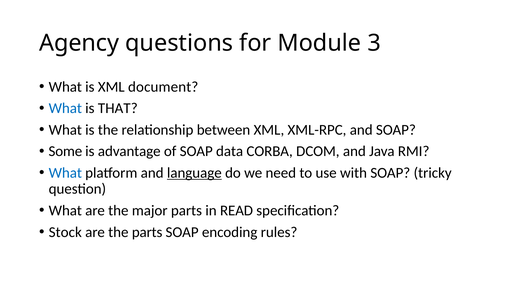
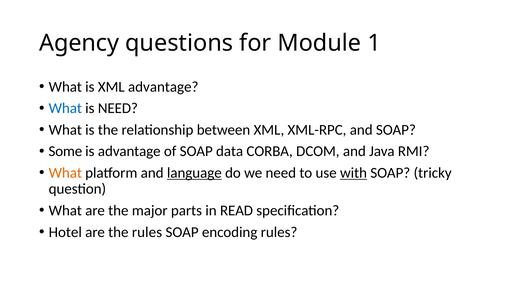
3: 3 -> 1 (374, 43)
XML document: document -> advantage (163, 87)
is THAT: THAT -> NEED (118, 108)
What colour: blue -> orange (65, 173)
with underline: none -> present (354, 173)
Stock: Stock -> Hotel (65, 232)
the parts: parts -> rules (147, 232)
